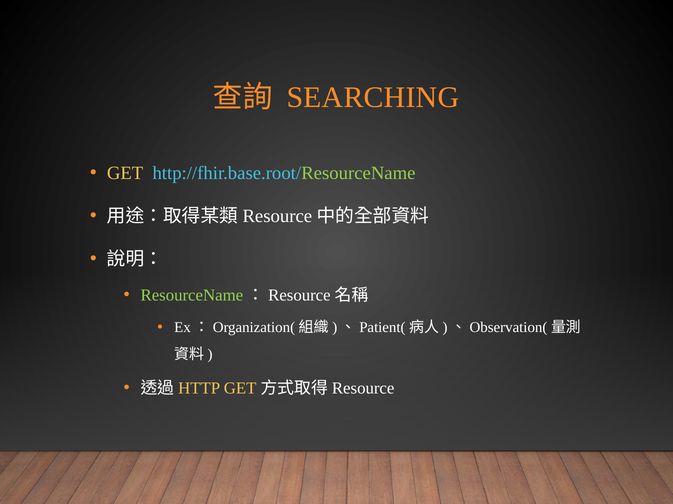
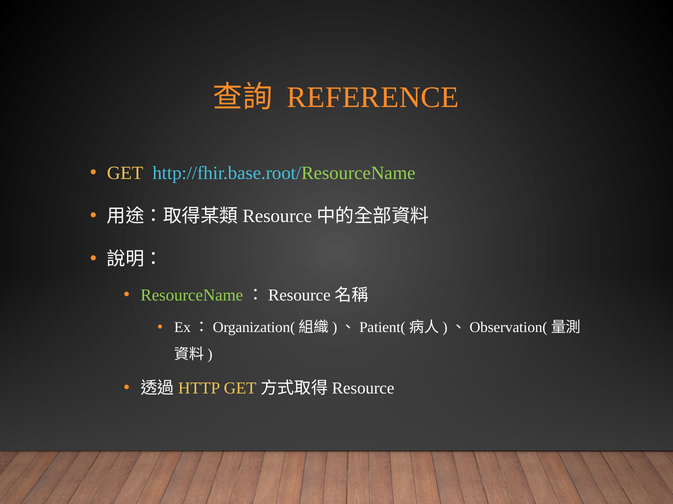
SEARCHING: SEARCHING -> REFERENCE (373, 98)
